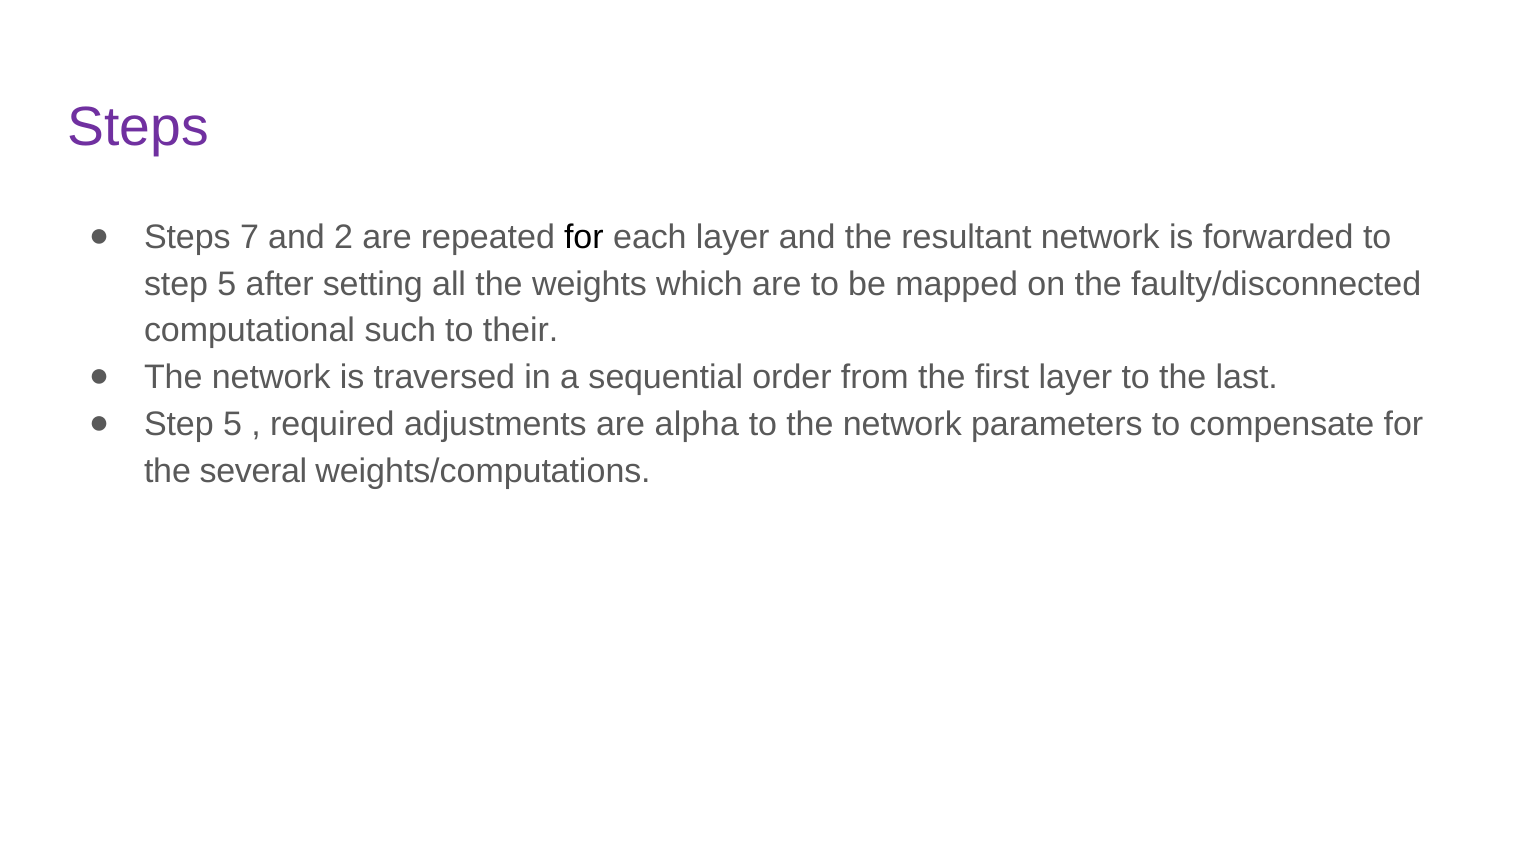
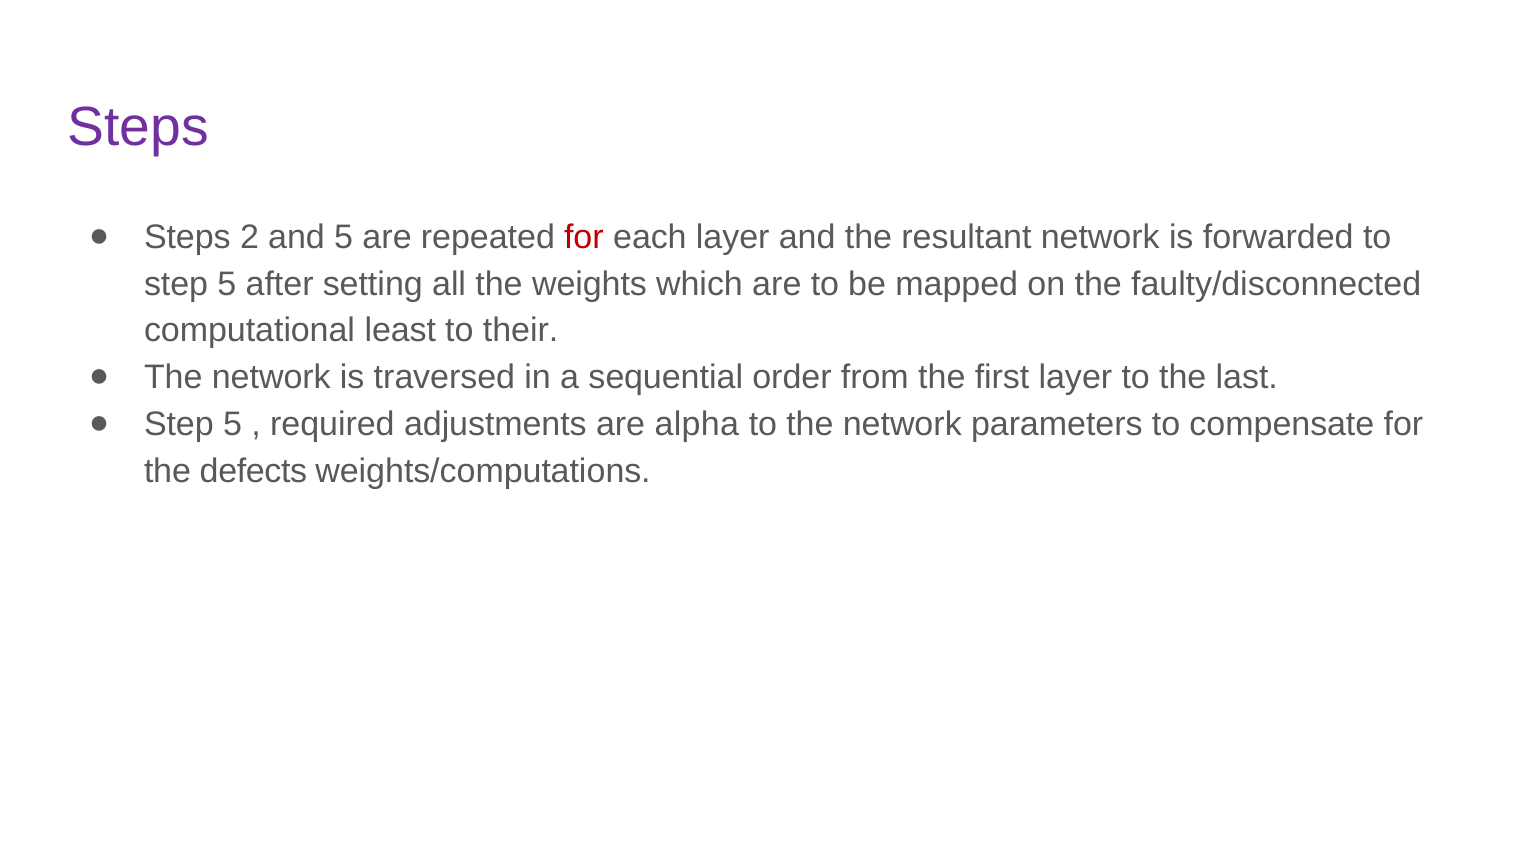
7: 7 -> 2 (250, 237)
and 2: 2 -> 5 (344, 237)
for colour: black -> red (584, 237)
such: such -> least (400, 331)
several: several -> defects (253, 471)
